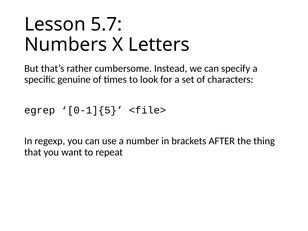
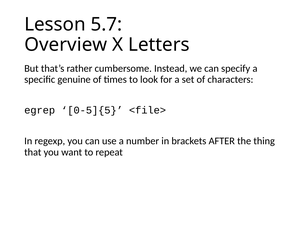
Numbers: Numbers -> Overview (66, 45)
0-1]{5: 0-1]{5 -> 0-5]{5 (92, 110)
